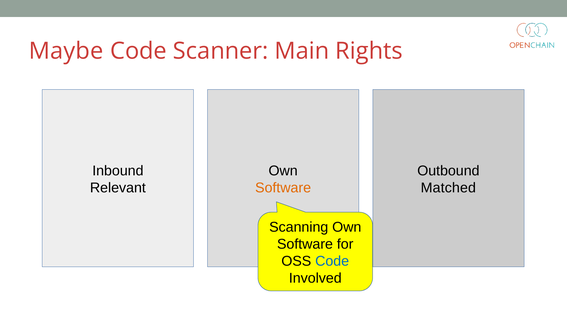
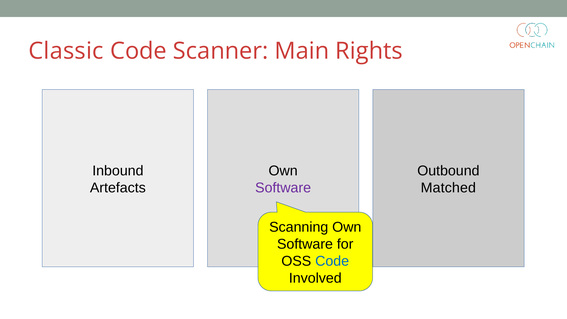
Maybe: Maybe -> Classic (66, 51)
Relevant: Relevant -> Artefacts (118, 188)
Software colour: orange -> purple (283, 188)
